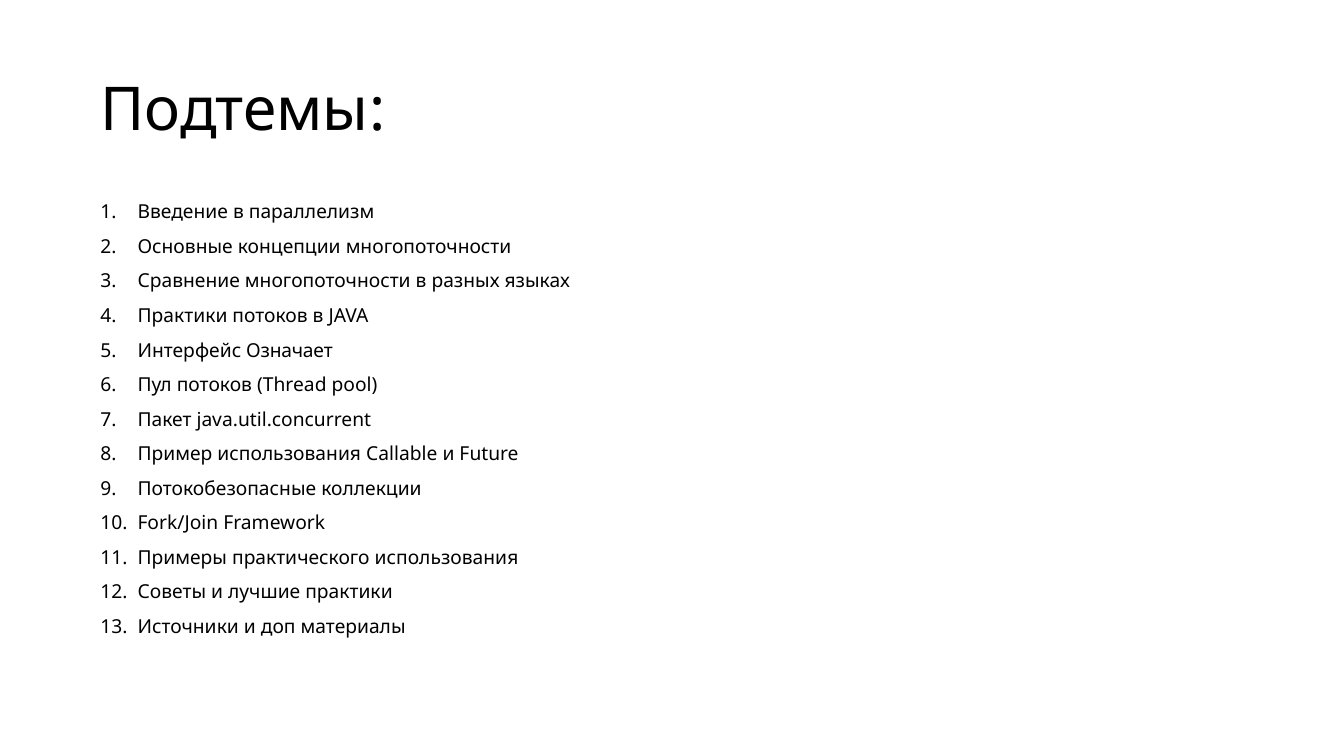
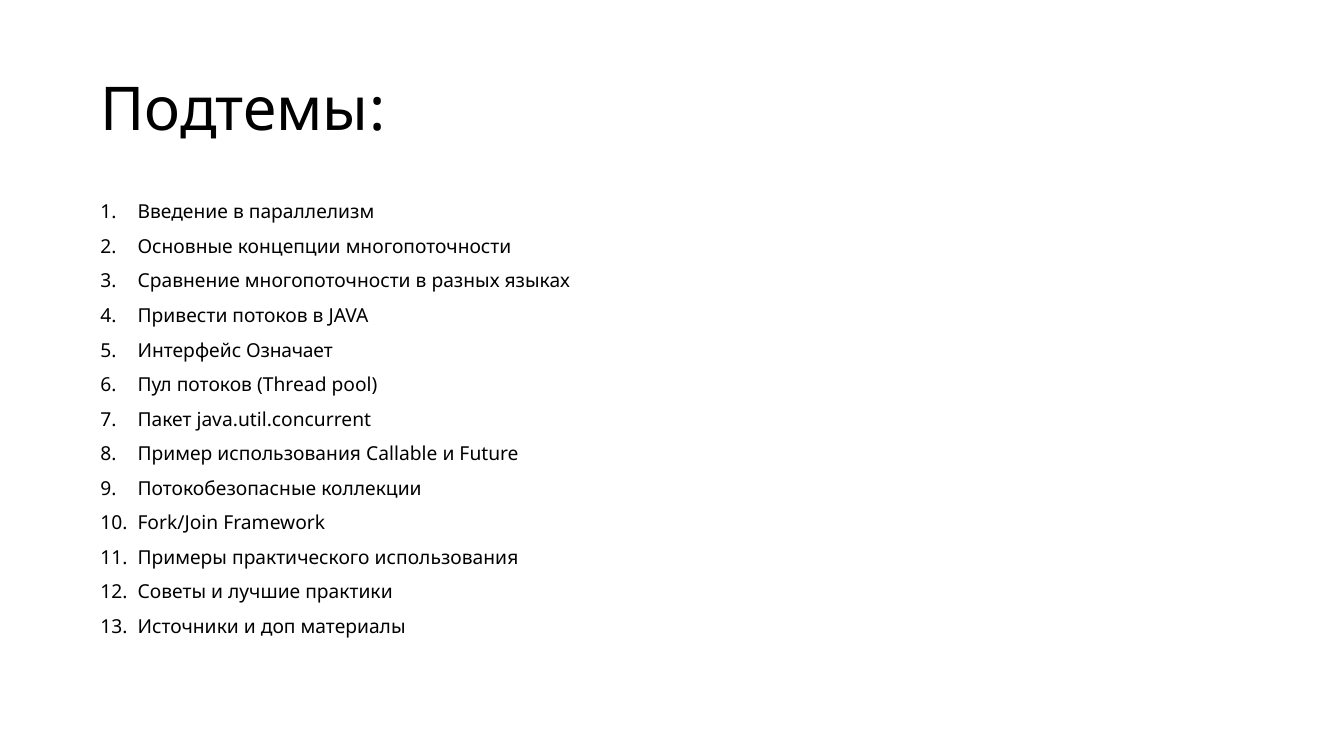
Практики: Практики -> Привести (183, 316)
